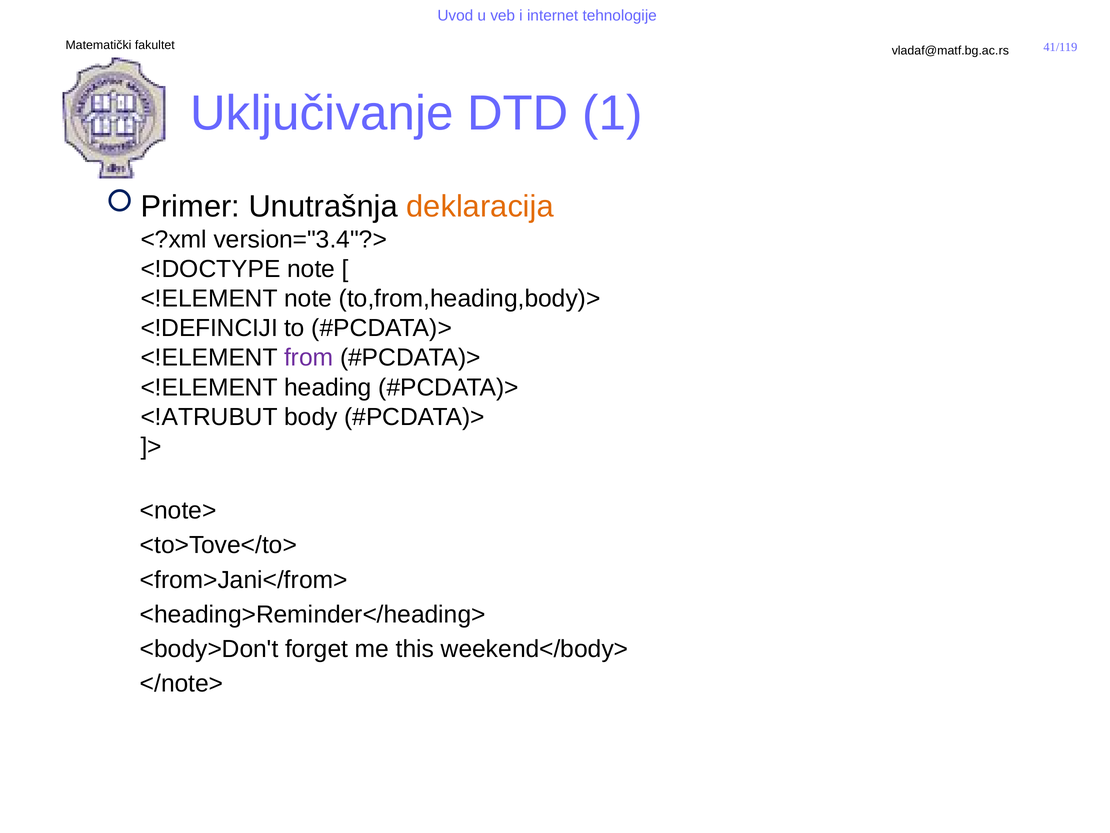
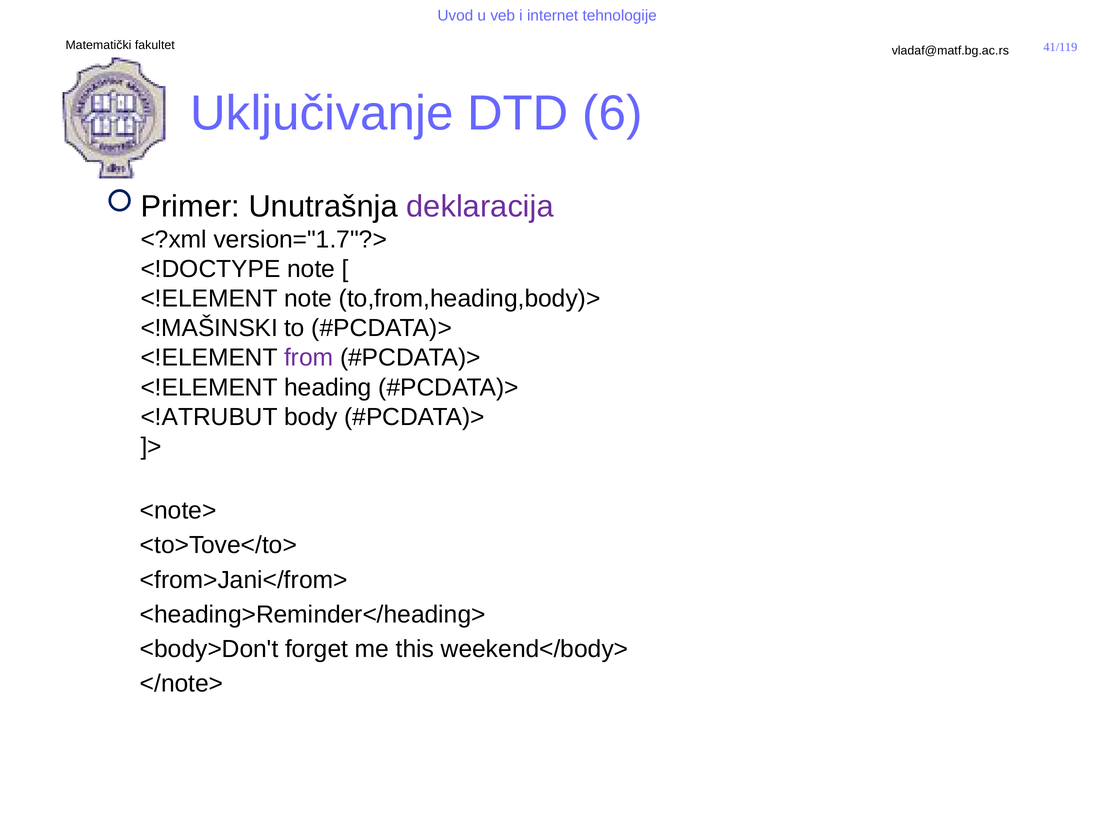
1: 1 -> 6 (612, 113)
deklaracija colour: orange -> purple (480, 206)
version="3.4"?>: version="3.4"?> -> version="1.7"?> (300, 239)
<!DEFINCIJI: <!DEFINCIJI -> <!MAŠINSKI (209, 328)
